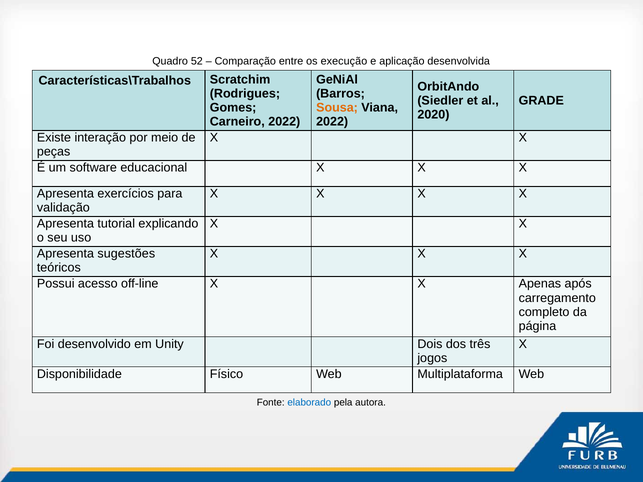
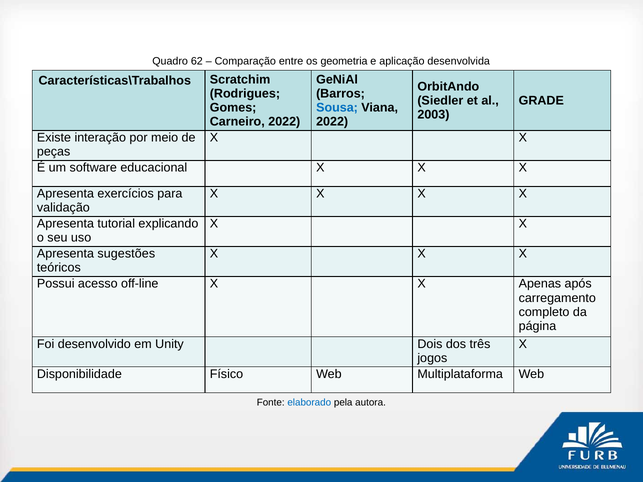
52: 52 -> 62 (197, 61)
execução: execução -> geometria (344, 61)
Sousa colour: orange -> blue (337, 108)
2020: 2020 -> 2003 (433, 115)
